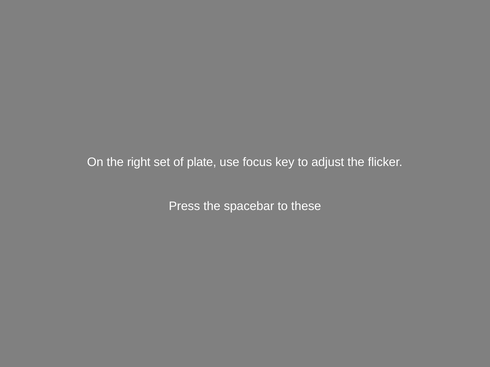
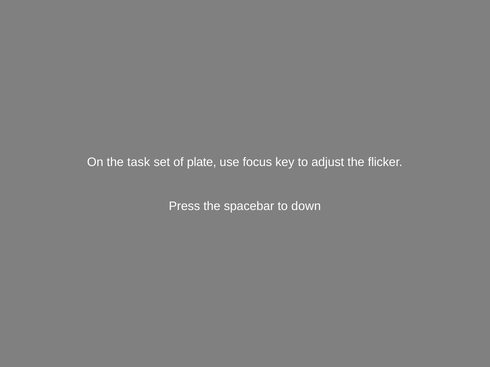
right: right -> task (139, 162)
these: these -> down (306, 206)
